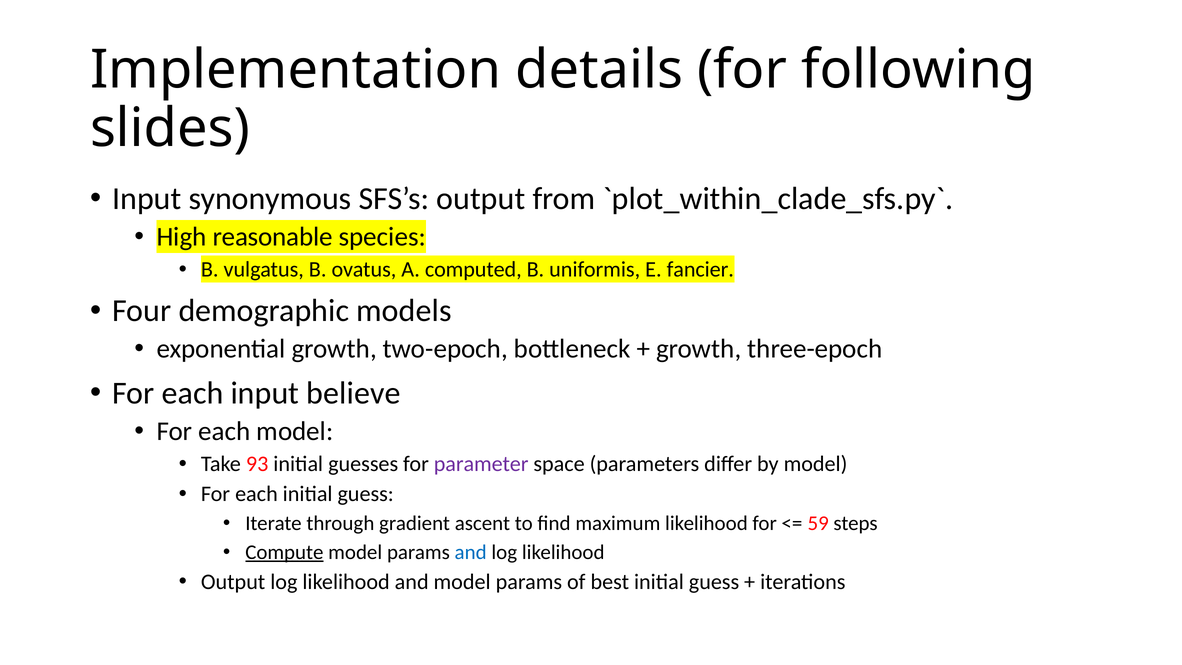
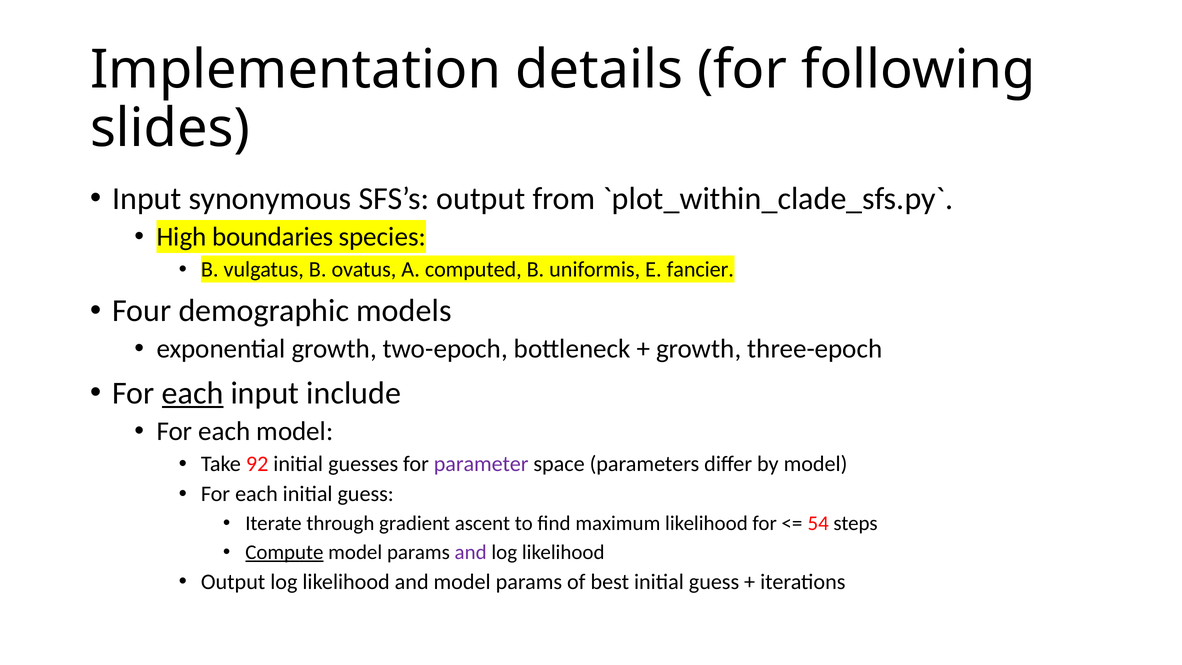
reasonable: reasonable -> boundaries (273, 237)
each underline: none -> present (193, 393)
believe: believe -> include (354, 393)
93: 93 -> 92 (257, 464)
59: 59 -> 54 (818, 523)
and colour: blue -> purple (471, 552)
